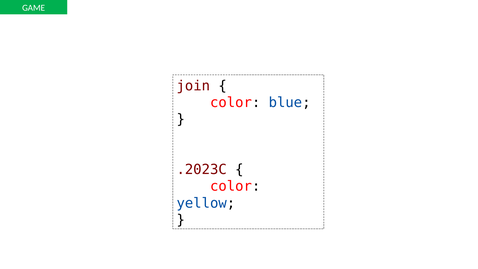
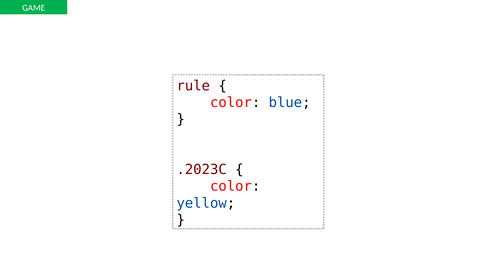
join: join -> rule (193, 86)
